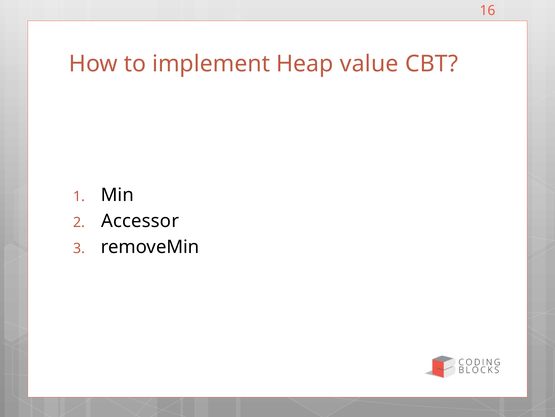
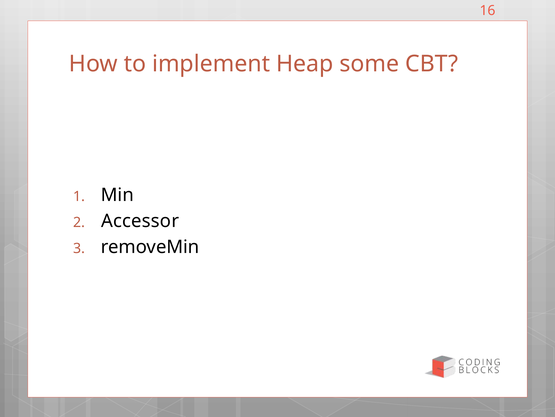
value: value -> some (369, 64)
